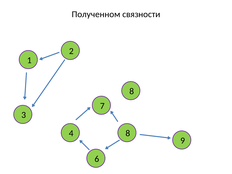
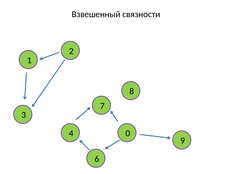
Полученном: Полученном -> Взвешенный (96, 14)
4 8: 8 -> 0 (128, 133)
